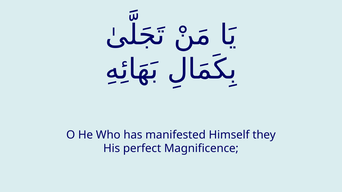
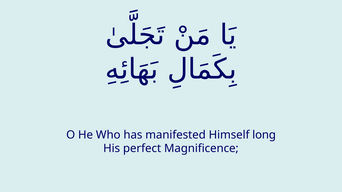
they: they -> long (264, 135)
